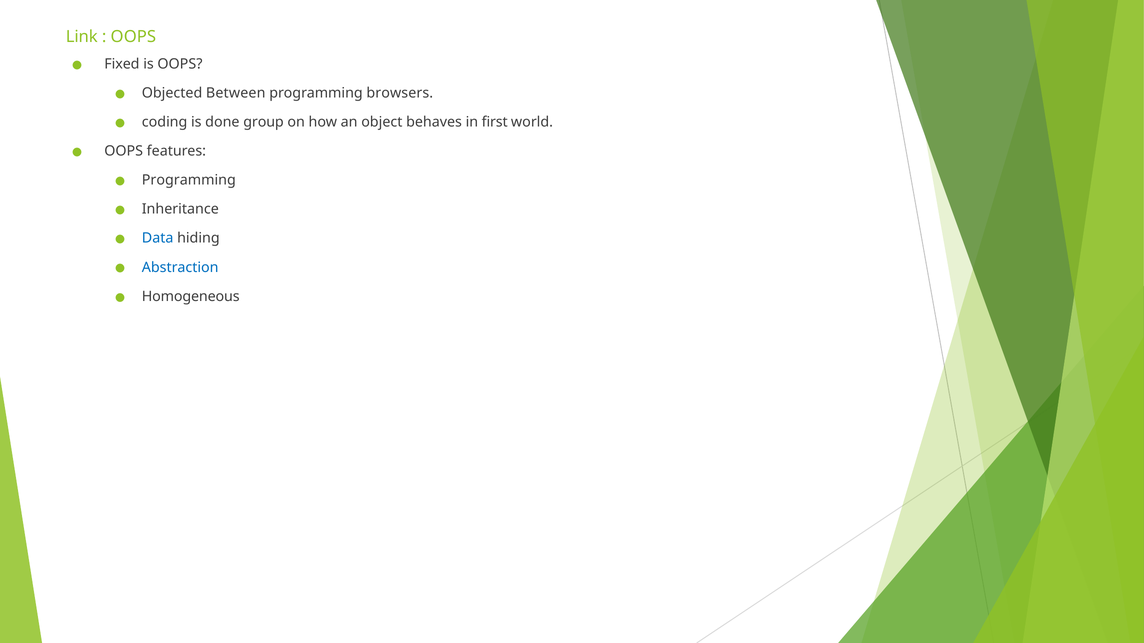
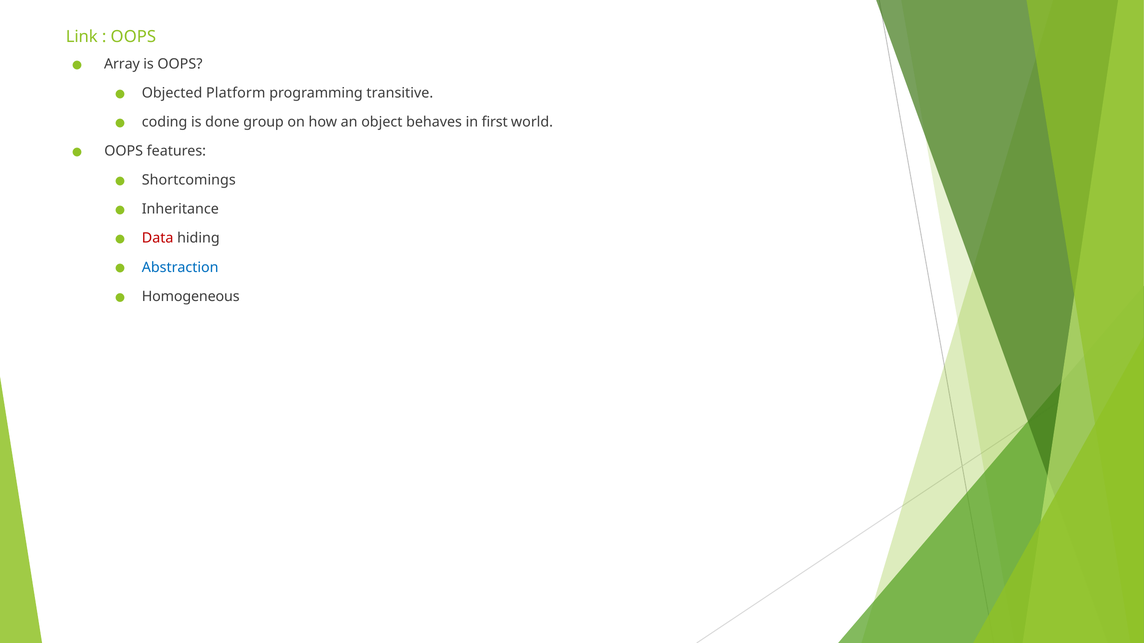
Fixed: Fixed -> Array (122, 64)
Between: Between -> Platform (236, 93)
browsers: browsers -> transitive (400, 93)
Programming: Programming -> Shortcomings (189, 180)
Data colour: blue -> red (158, 238)
